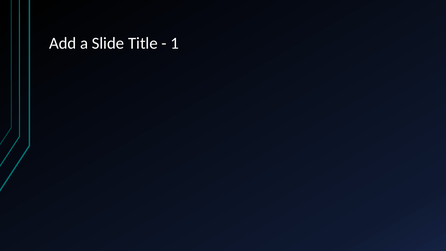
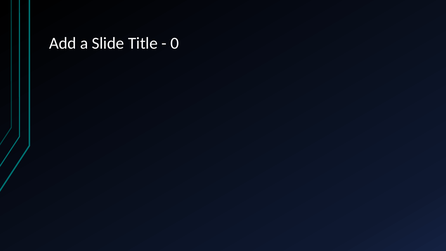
1: 1 -> 0 (175, 43)
